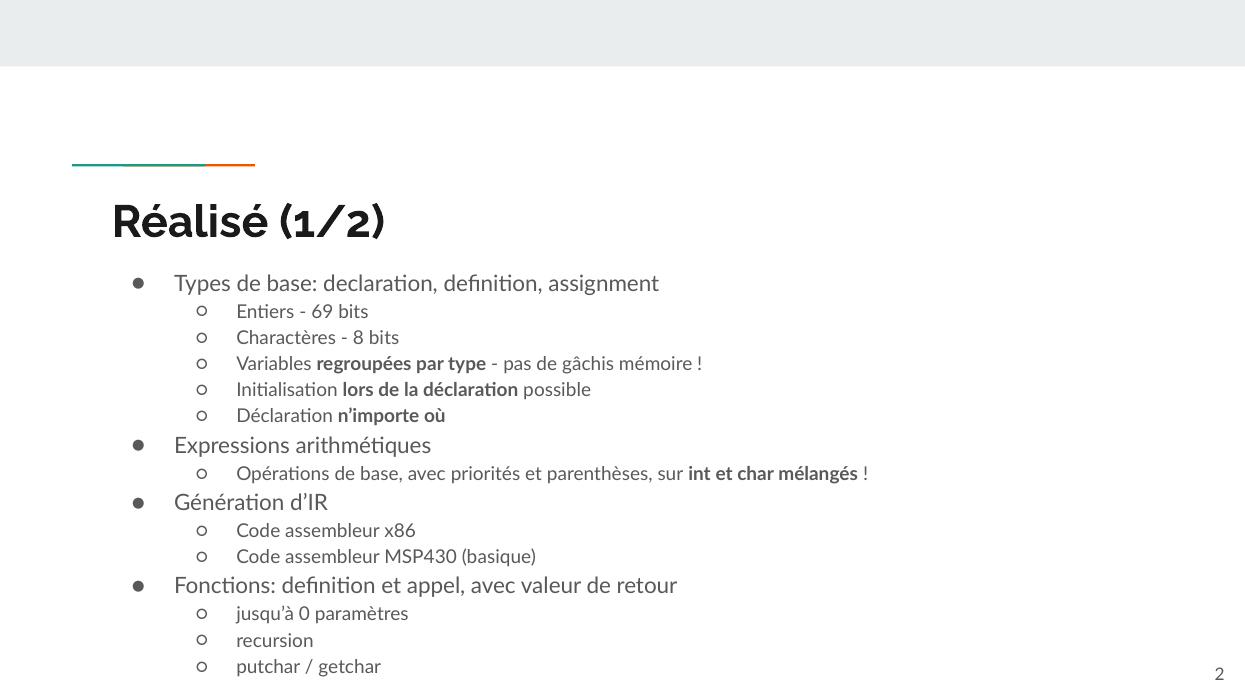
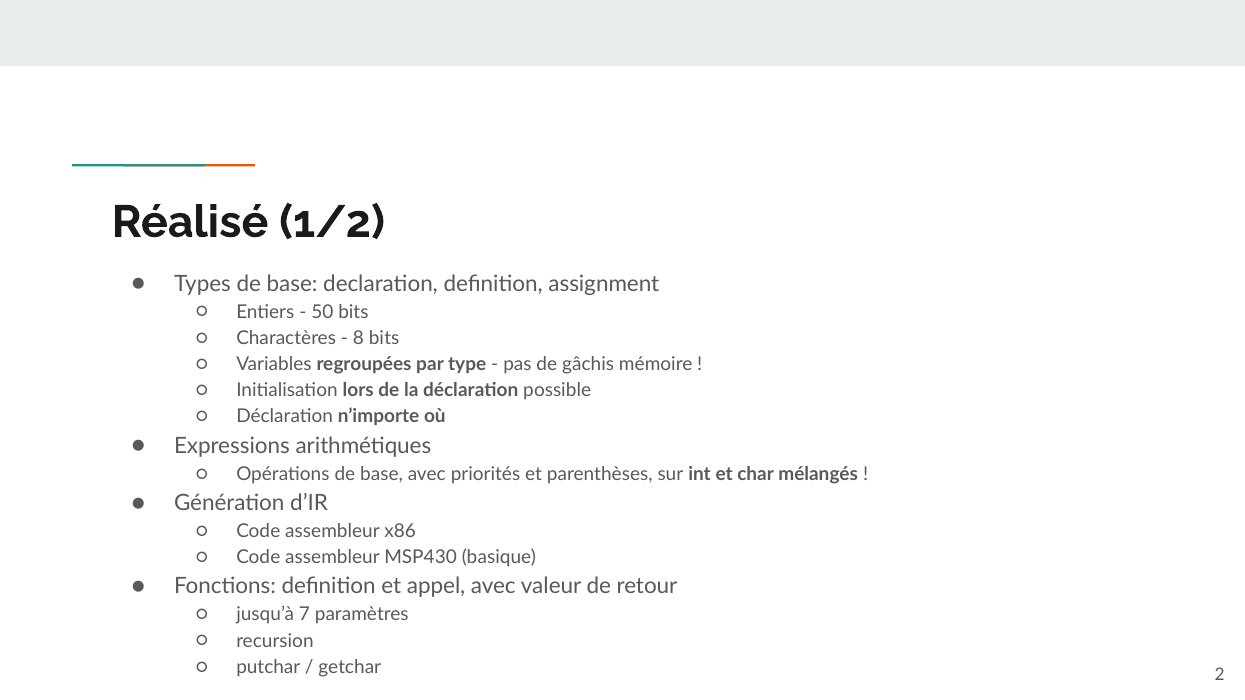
69: 69 -> 50 (322, 312)
0: 0 -> 7 (304, 615)
